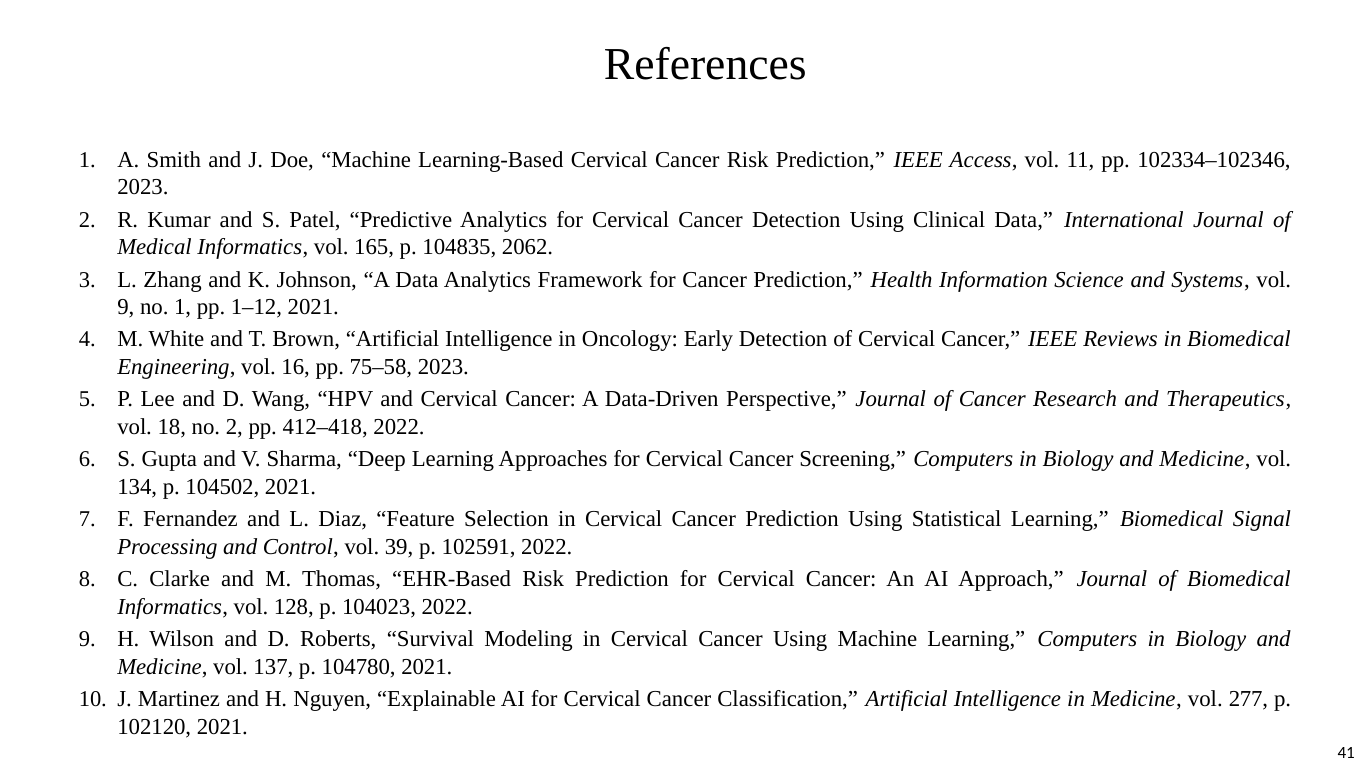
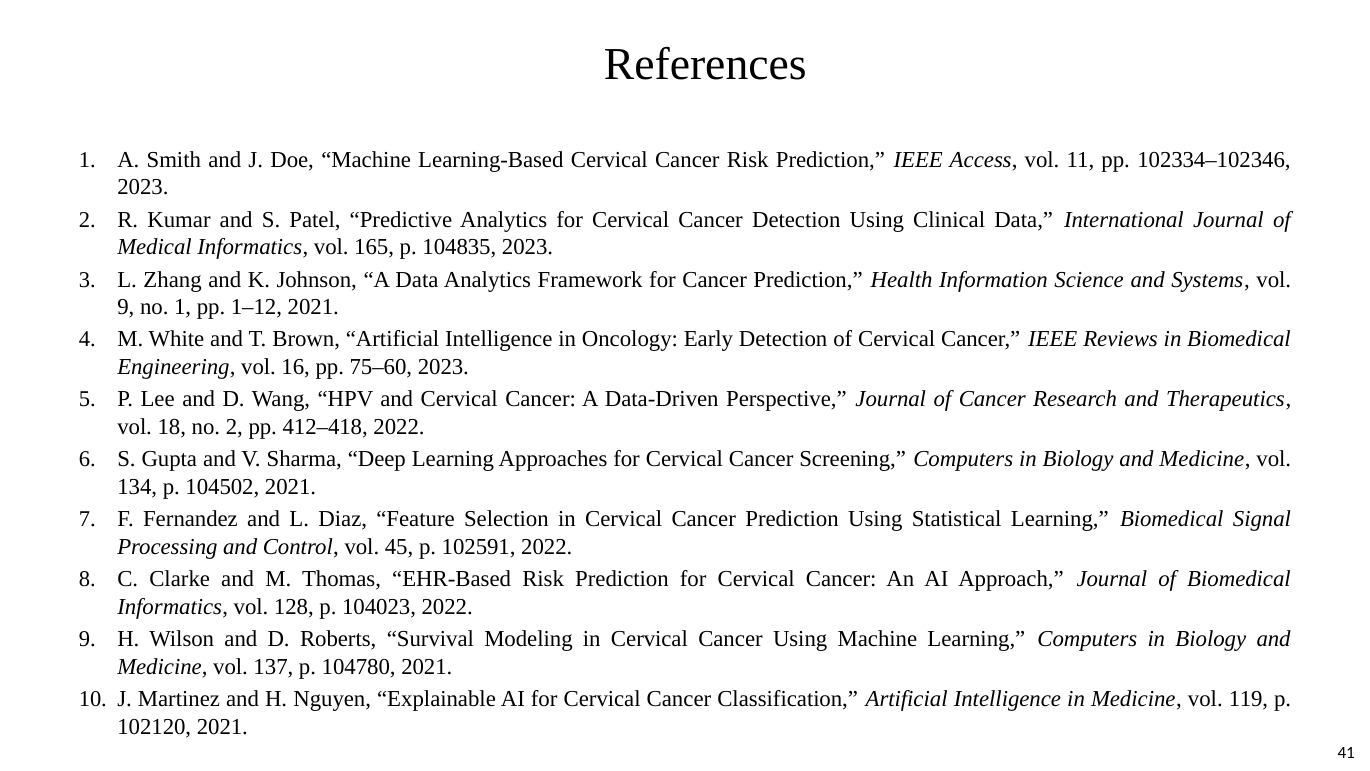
104835 2062: 2062 -> 2023 (528, 247)
75–58: 75–58 -> 75–60 (381, 367)
39: 39 -> 45 (399, 546)
277: 277 -> 119 (1248, 699)
